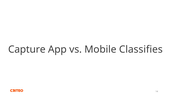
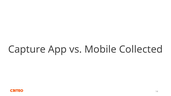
Classifies: Classifies -> Collected (141, 49)
